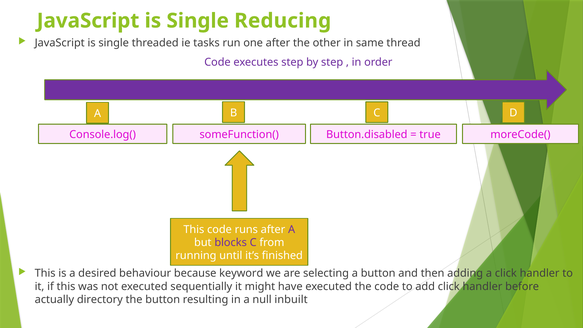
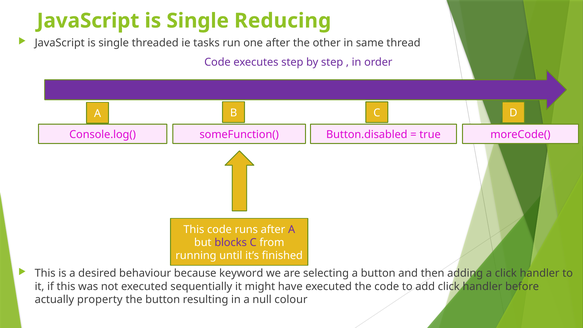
directory: directory -> property (100, 300)
inbuilt: inbuilt -> colour (291, 300)
